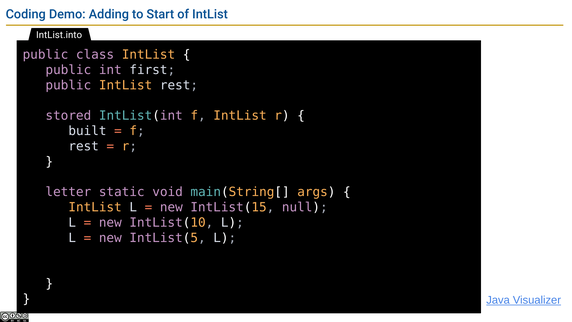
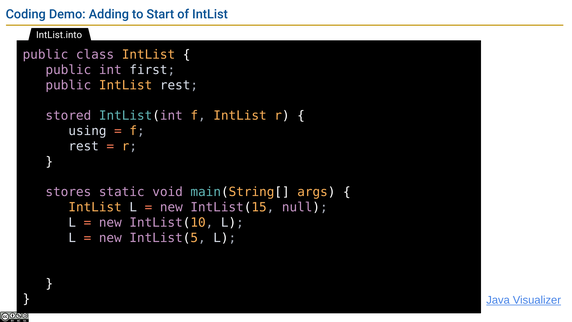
built: built -> using (87, 131)
letter: letter -> stores (68, 192)
